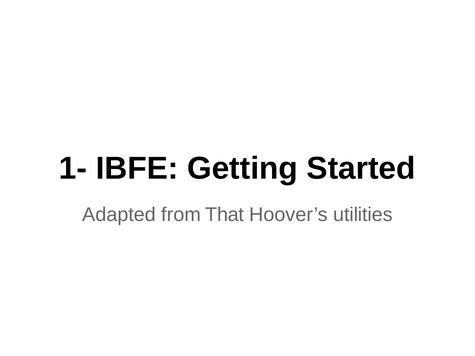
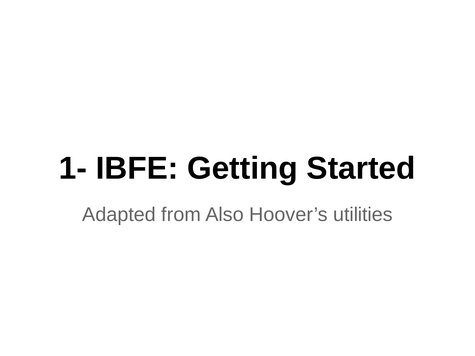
That: That -> Also (225, 215)
